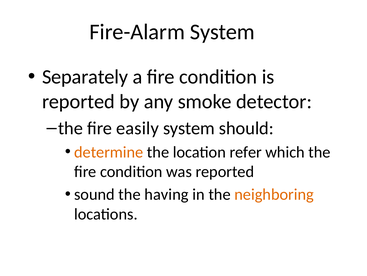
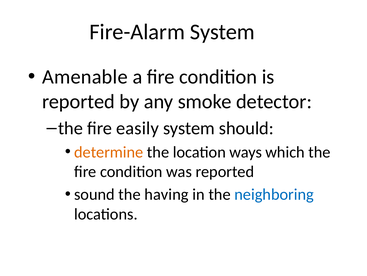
Separately: Separately -> Amenable (85, 77)
refer: refer -> ways (246, 152)
neighboring colour: orange -> blue (274, 194)
